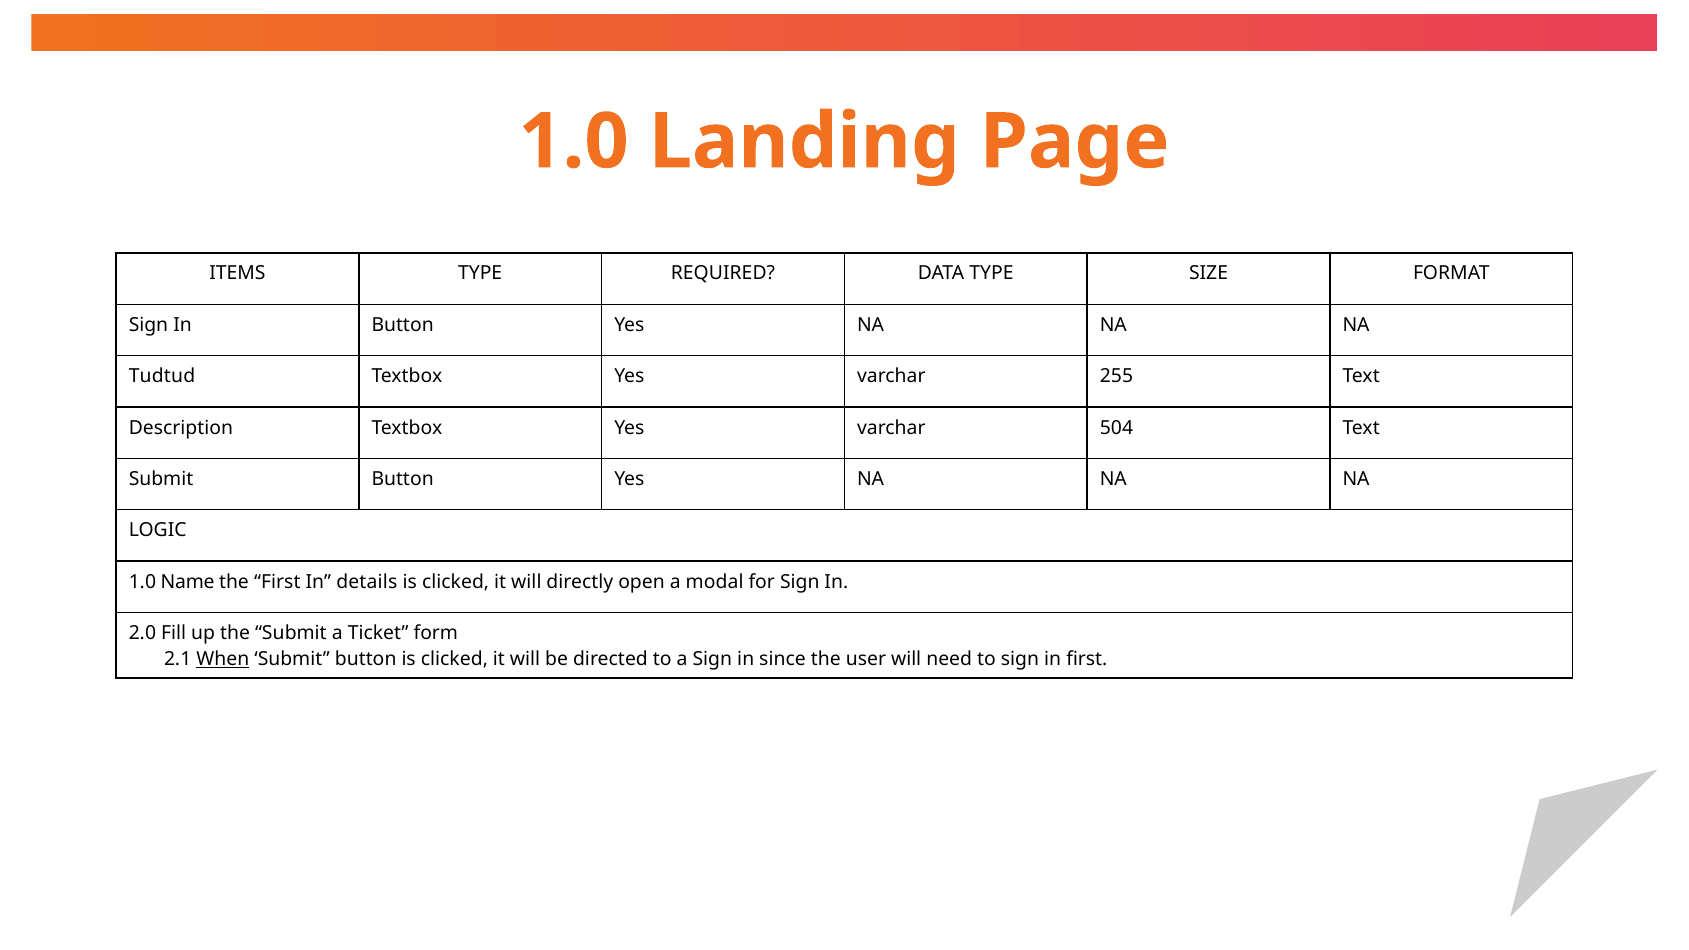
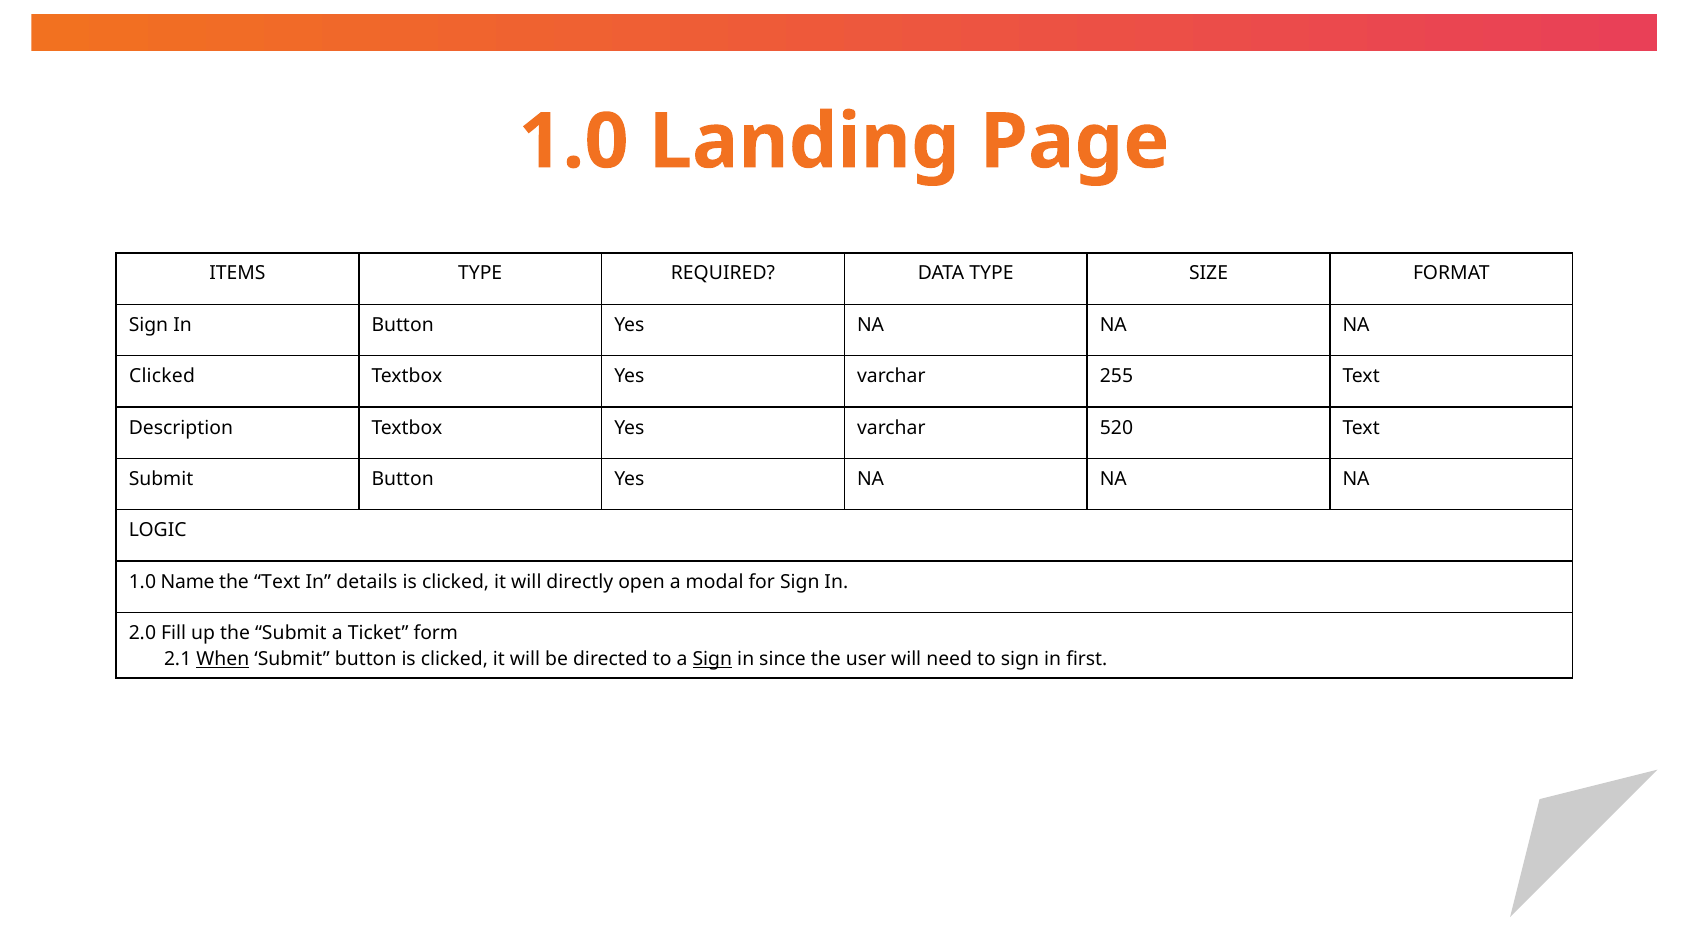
Tudtud: Tudtud -> Clicked (162, 376)
504: 504 -> 520 (1116, 428)
the First: First -> Text (277, 582)
Sign underline: none -> present (712, 659)
